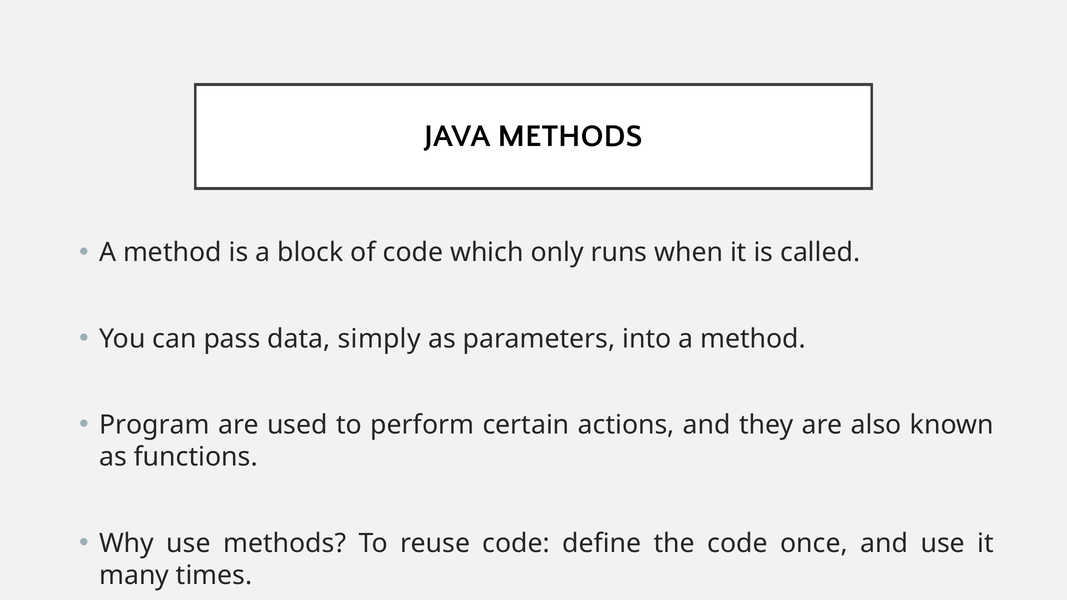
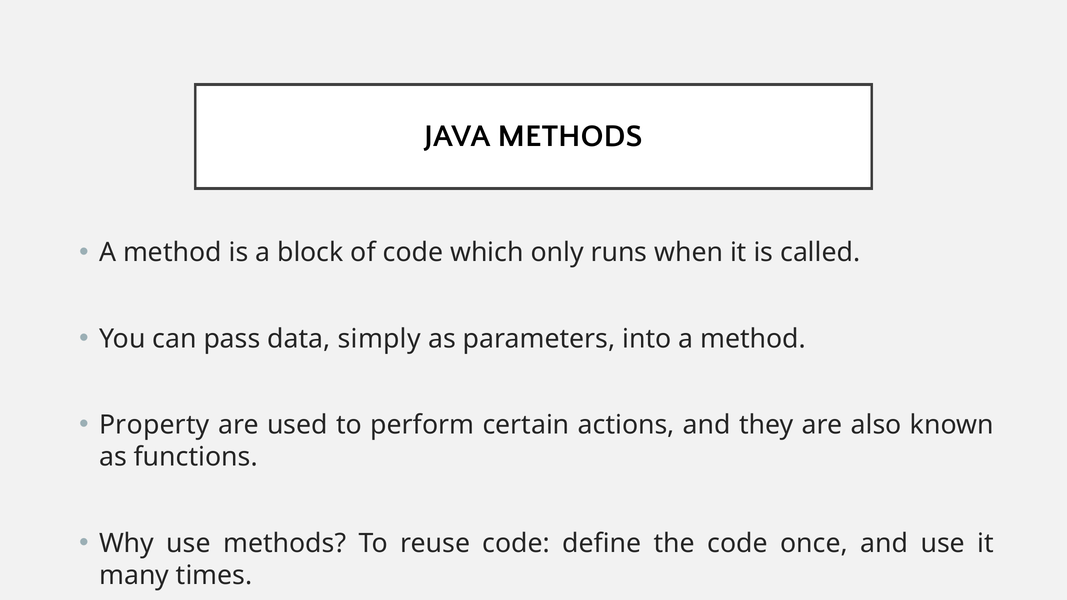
Program: Program -> Property (154, 425)
